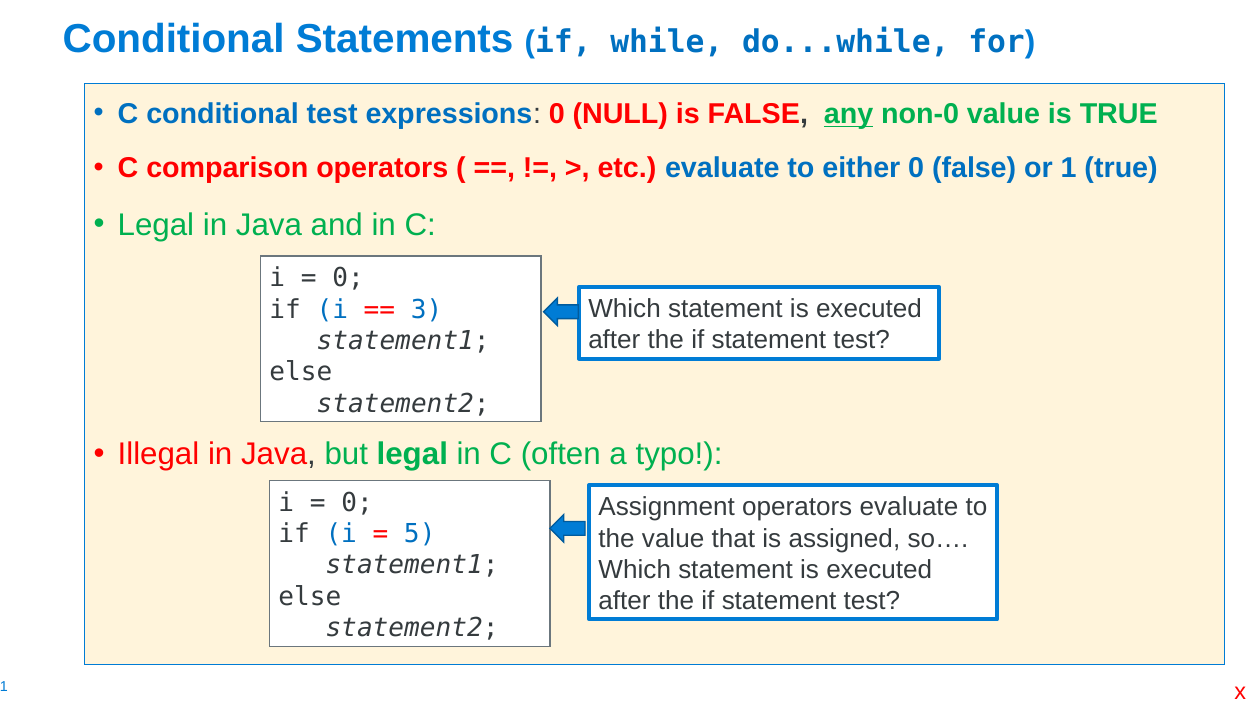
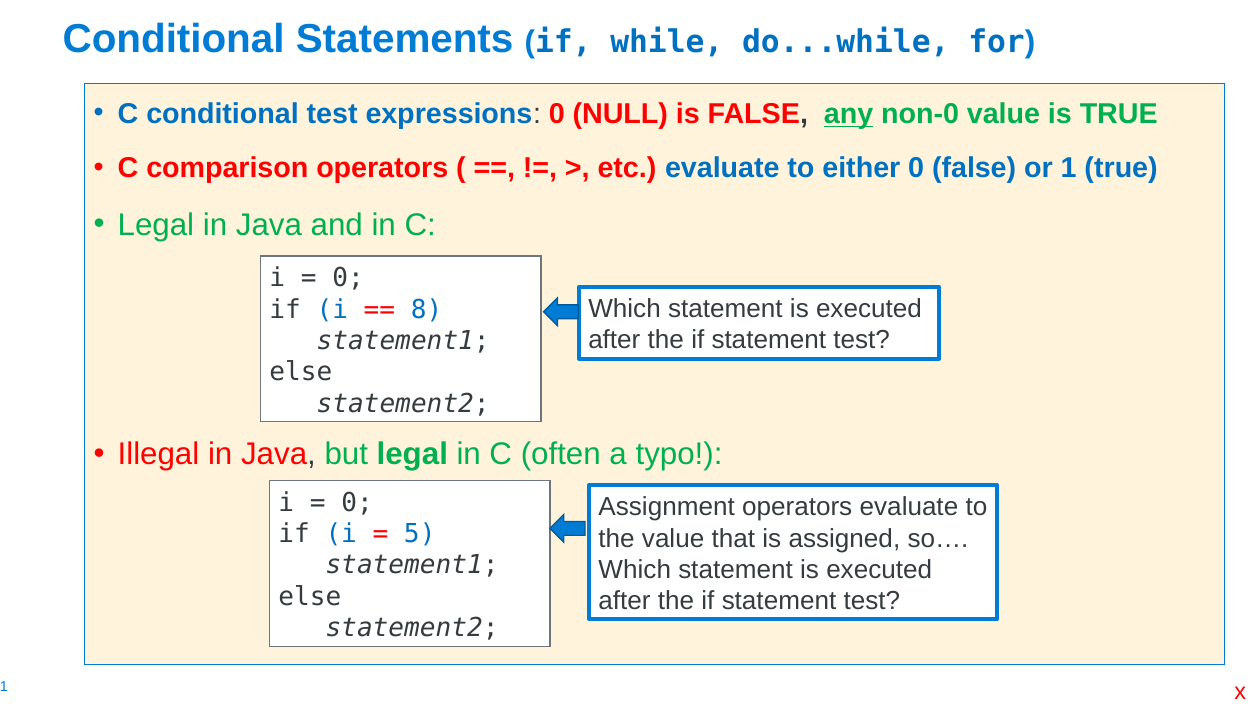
3: 3 -> 8 (427, 310)
